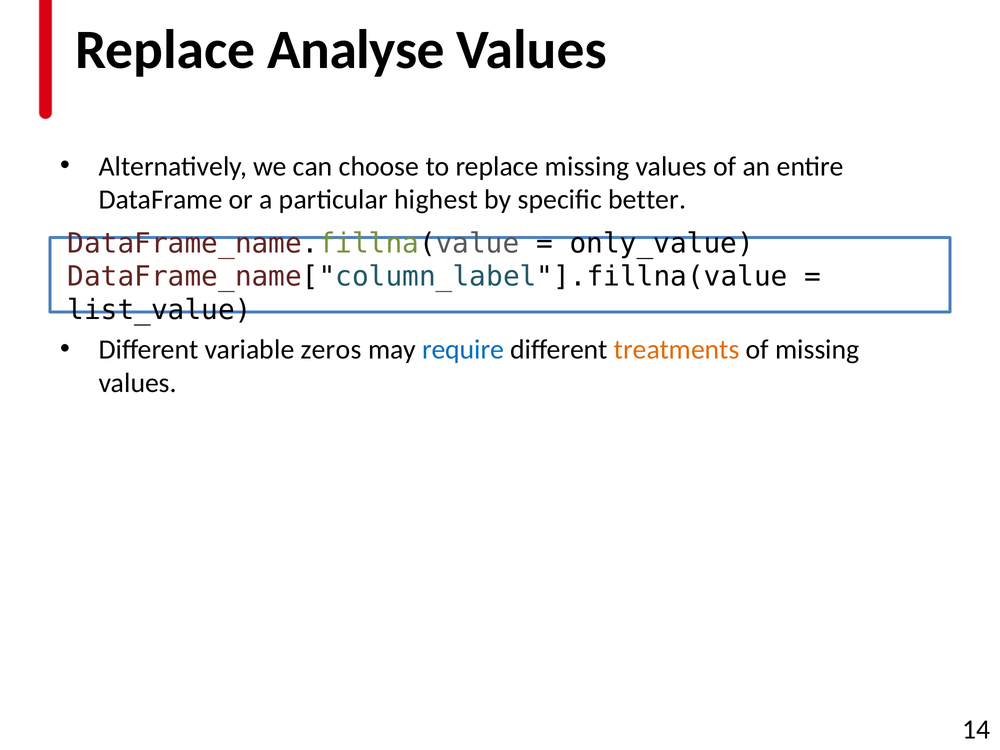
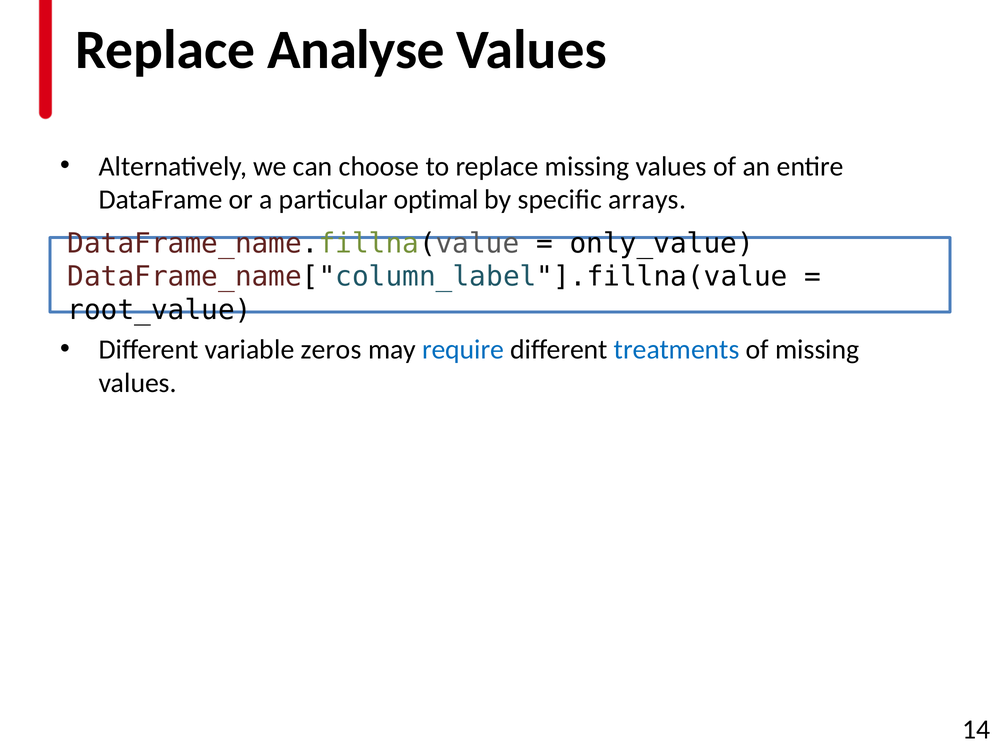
highest: highest -> optimal (436, 200)
better: better -> arrays (647, 200)
list_value: list_value -> root_value (160, 310)
treatments colour: orange -> blue (677, 350)
